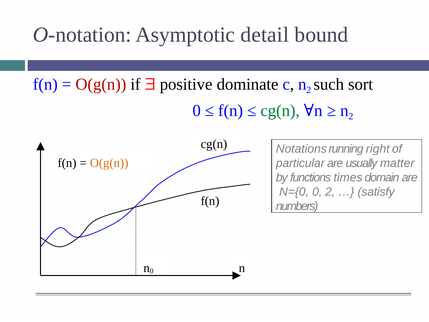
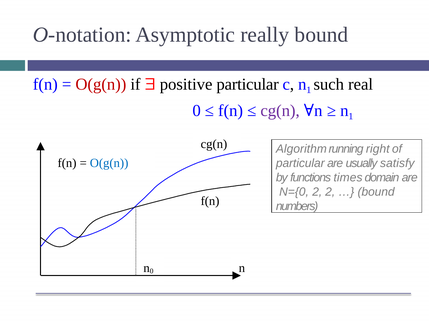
detail: detail -> really (265, 35)
positive dominate: dominate -> particular (248, 84)
c n 2: 2 -> 1 (309, 90)
sort: sort -> real (361, 84)
cg(n colour: green -> purple (280, 110)
2: 2 -> 1 (351, 116)
Notations: Notations -> Algorithm (301, 149)
O(g(n colour: orange -> blue (109, 163)
matter: matter -> satisfy (397, 163)
N={0 0: 0 -> 2 (317, 192)
satisfy: satisfy -> bound (376, 192)
